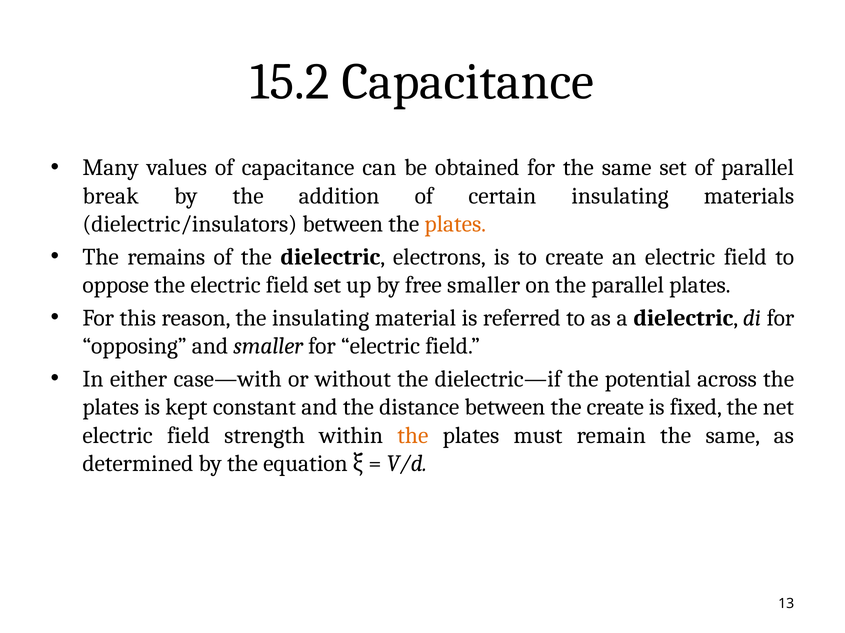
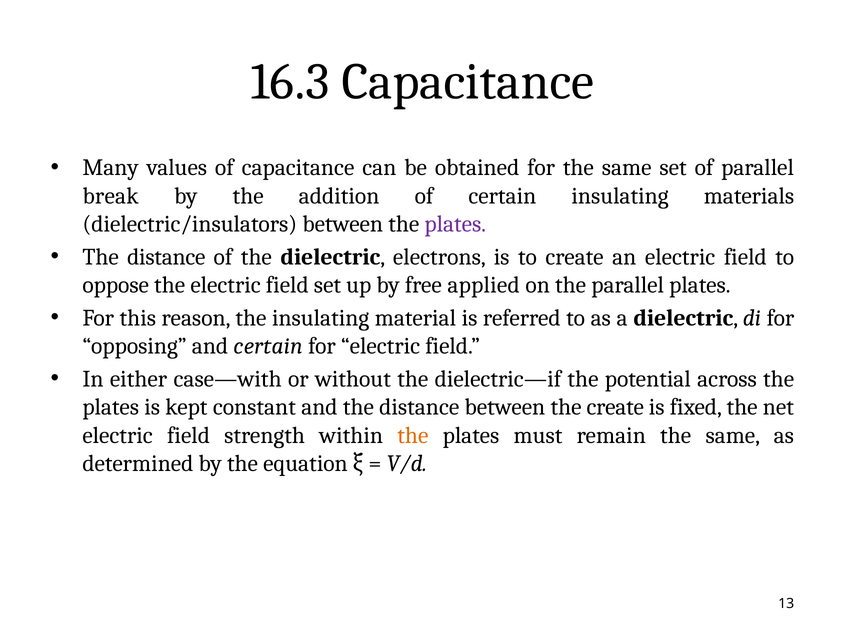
15.2: 15.2 -> 16.3 (290, 82)
plates colour: orange -> purple (455, 224)
remains: remains -> distance (166, 257)
free smaller: smaller -> applied (484, 285)
and smaller: smaller -> certain (268, 347)
